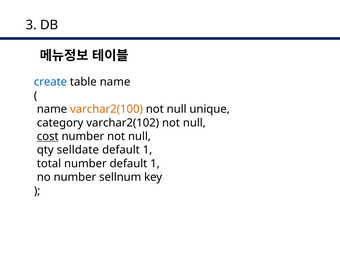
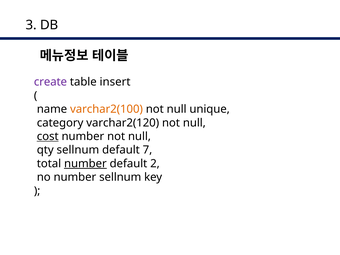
create colour: blue -> purple (50, 82)
table name: name -> insert (115, 82)
varchar2(102: varchar2(102 -> varchar2(120 (123, 123)
qty selldate: selldate -> sellnum (78, 150)
1: 1 -> 7 (147, 150)
number underline: none -> present (85, 164)
1: 1 -> 2 (155, 164)
